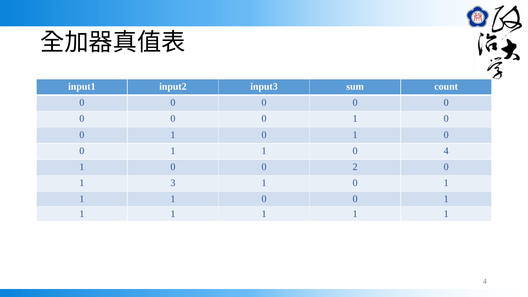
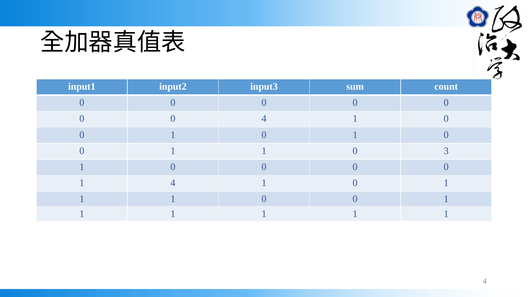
0: 0 -> 4 (264, 119)
0 4: 4 -> 3 (446, 151)
1 0 0 2: 2 -> 0 (355, 167)
1 3: 3 -> 4 (173, 183)
